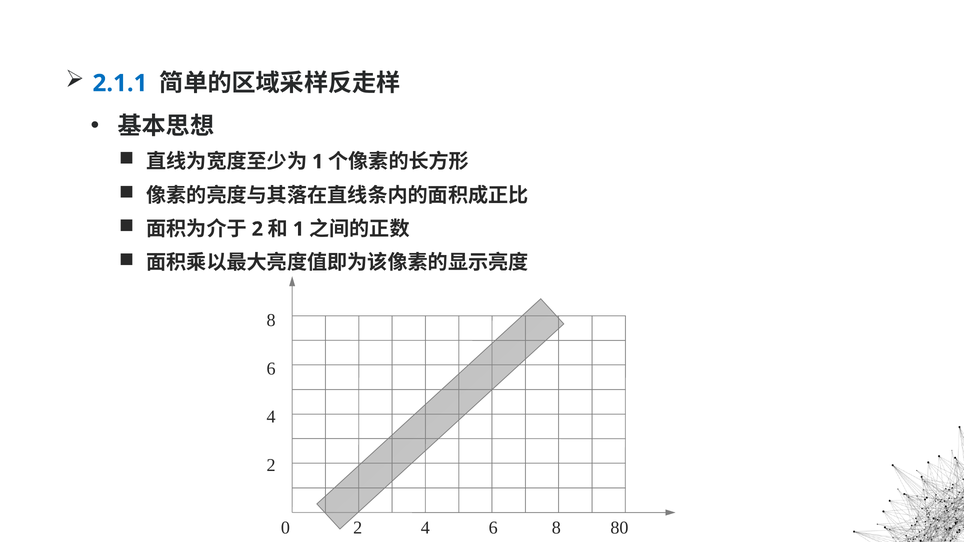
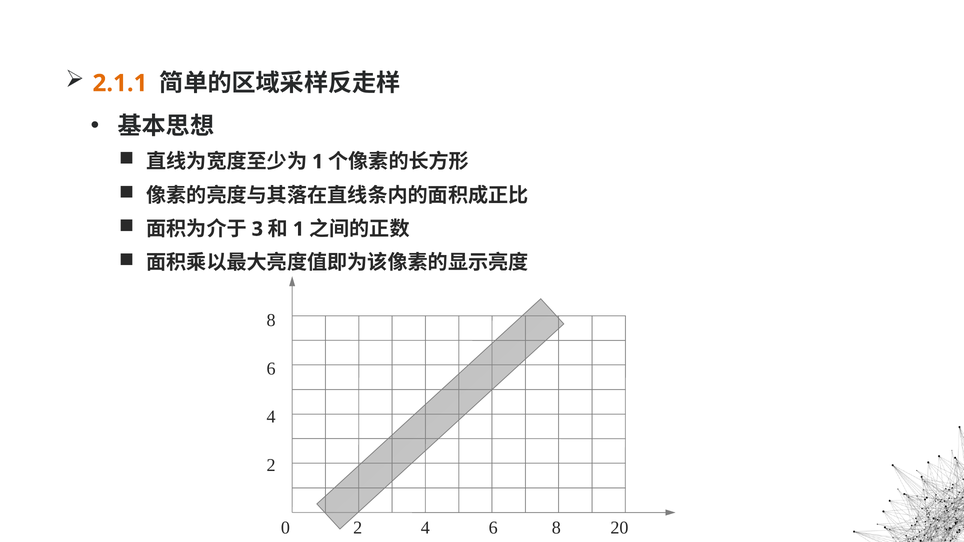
2.1.1 colour: blue -> orange (120, 83)
2: 2 -> 3 (257, 229)
80: 80 -> 20 (619, 528)
